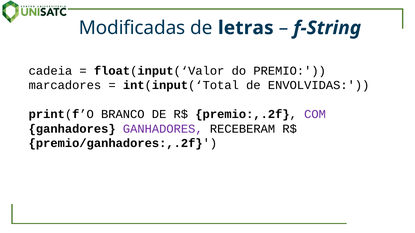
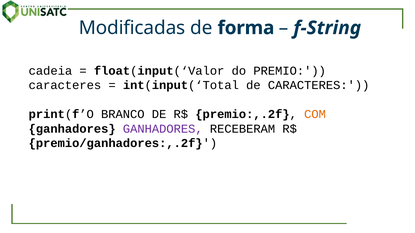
letras: letras -> forma (246, 28)
marcadores: marcadores -> caracteres (65, 85)
de ENVOLVIDAS: ENVOLVIDAS -> CARACTERES (319, 85)
COM colour: purple -> orange (315, 114)
